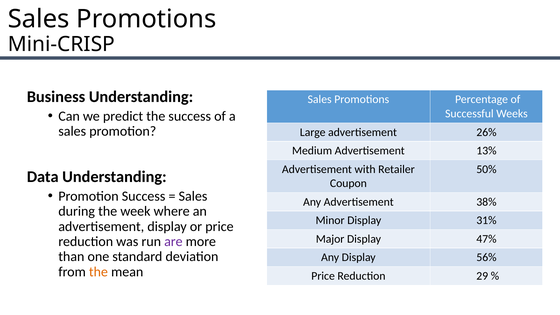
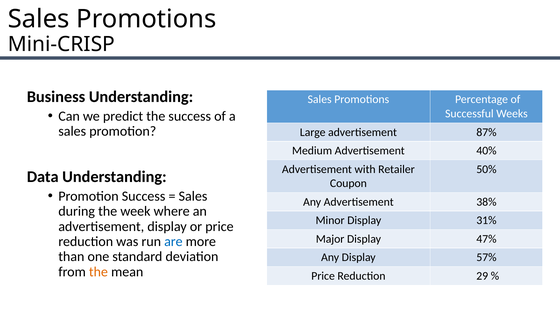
26%: 26% -> 87% (486, 132)
13%: 13% -> 40% (486, 151)
are colour: purple -> blue (173, 242)
56%: 56% -> 57% (486, 257)
